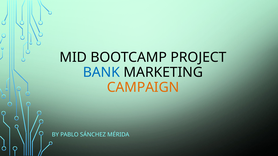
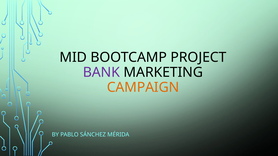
BANK colour: blue -> purple (101, 72)
